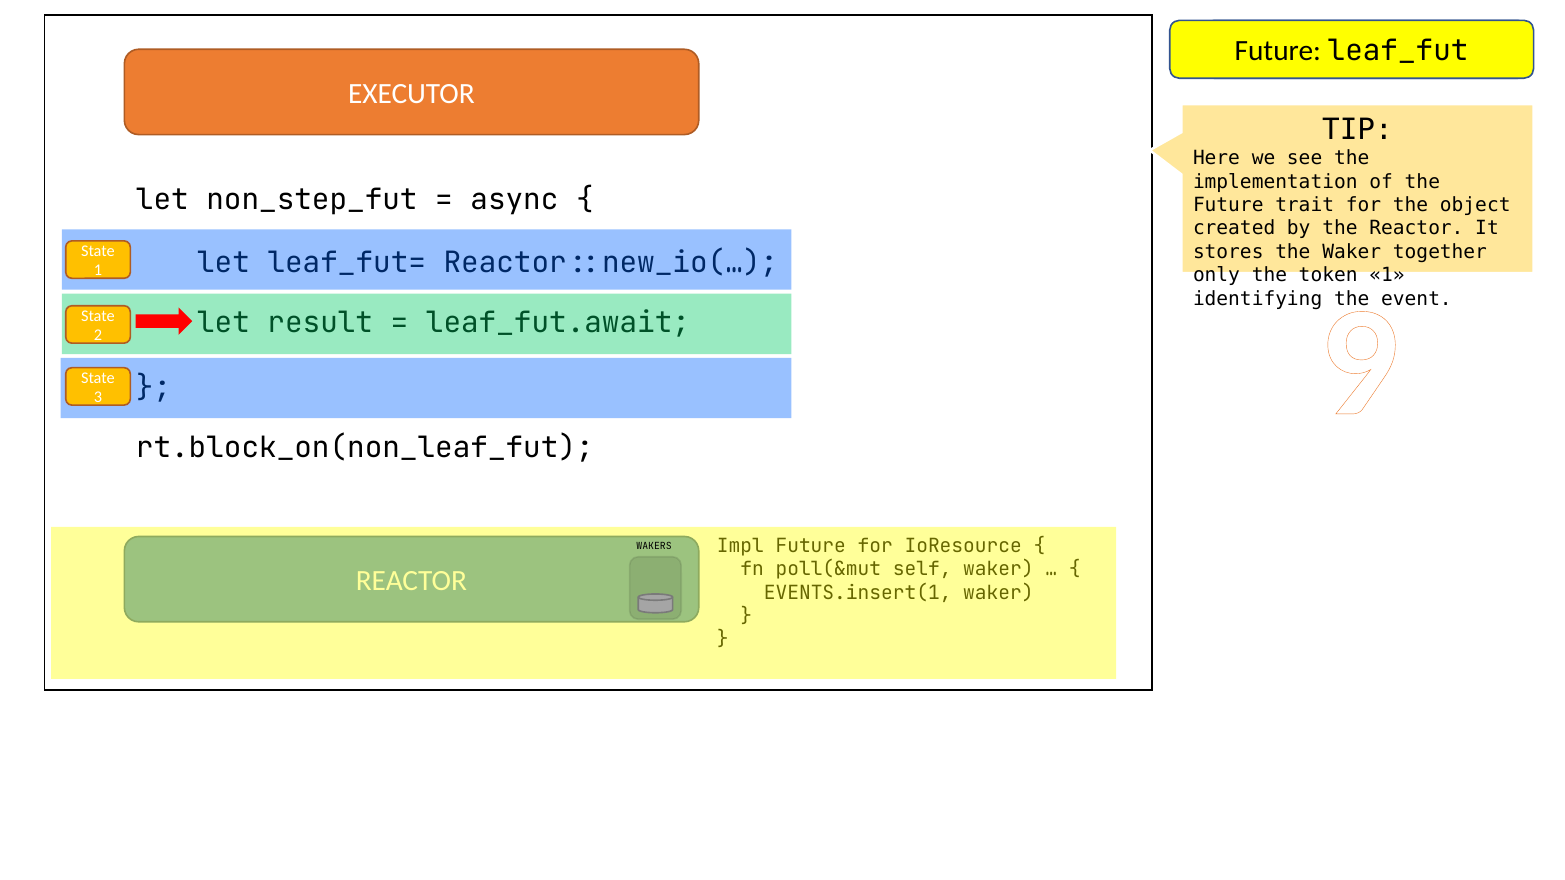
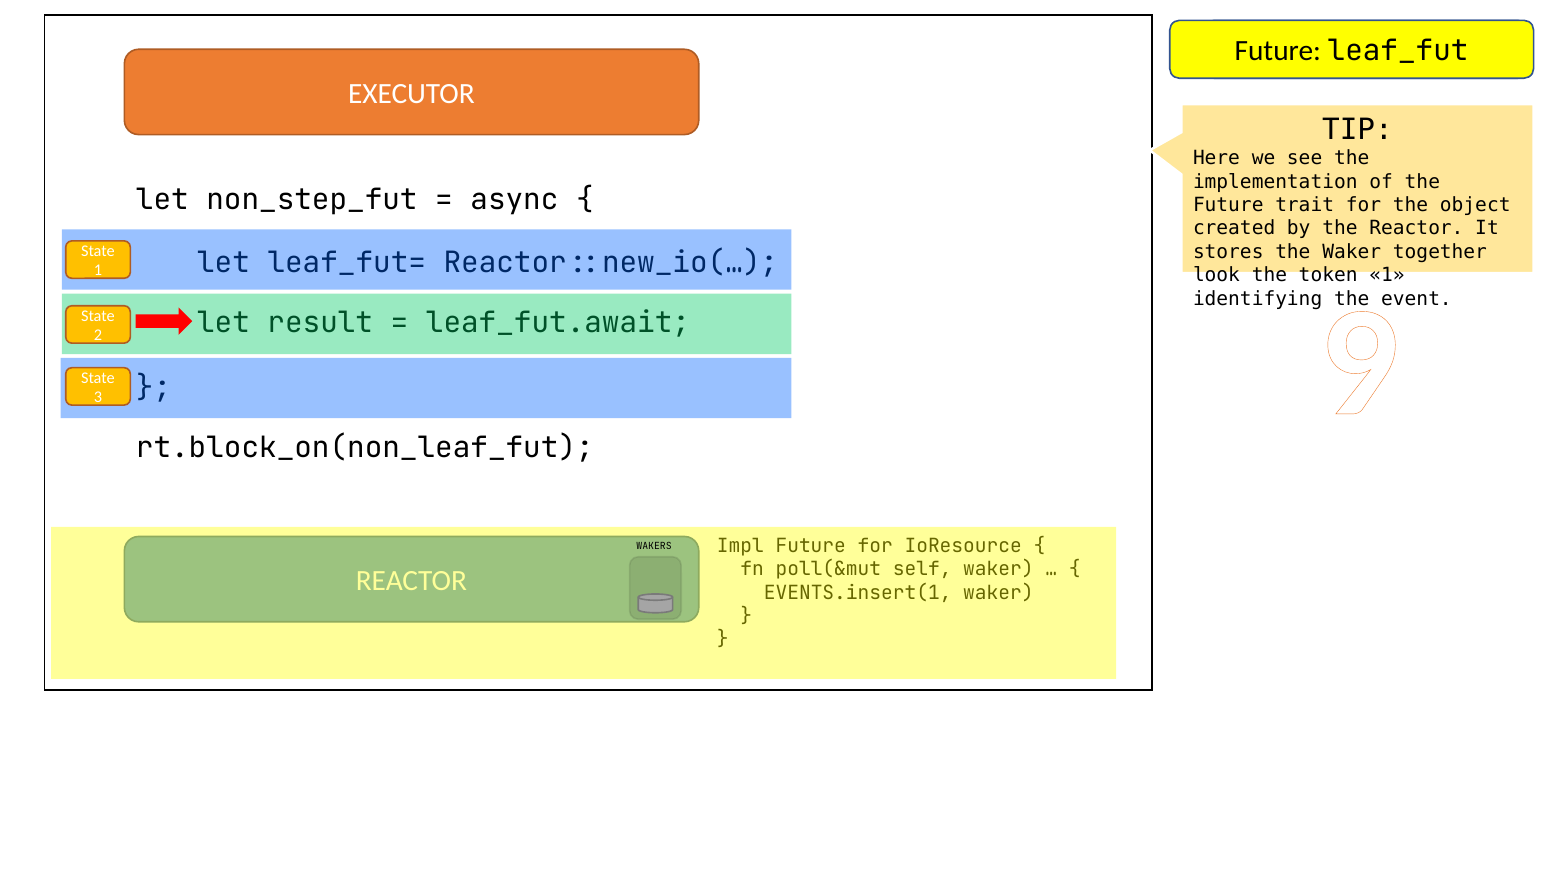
only: only -> look (1216, 276)
